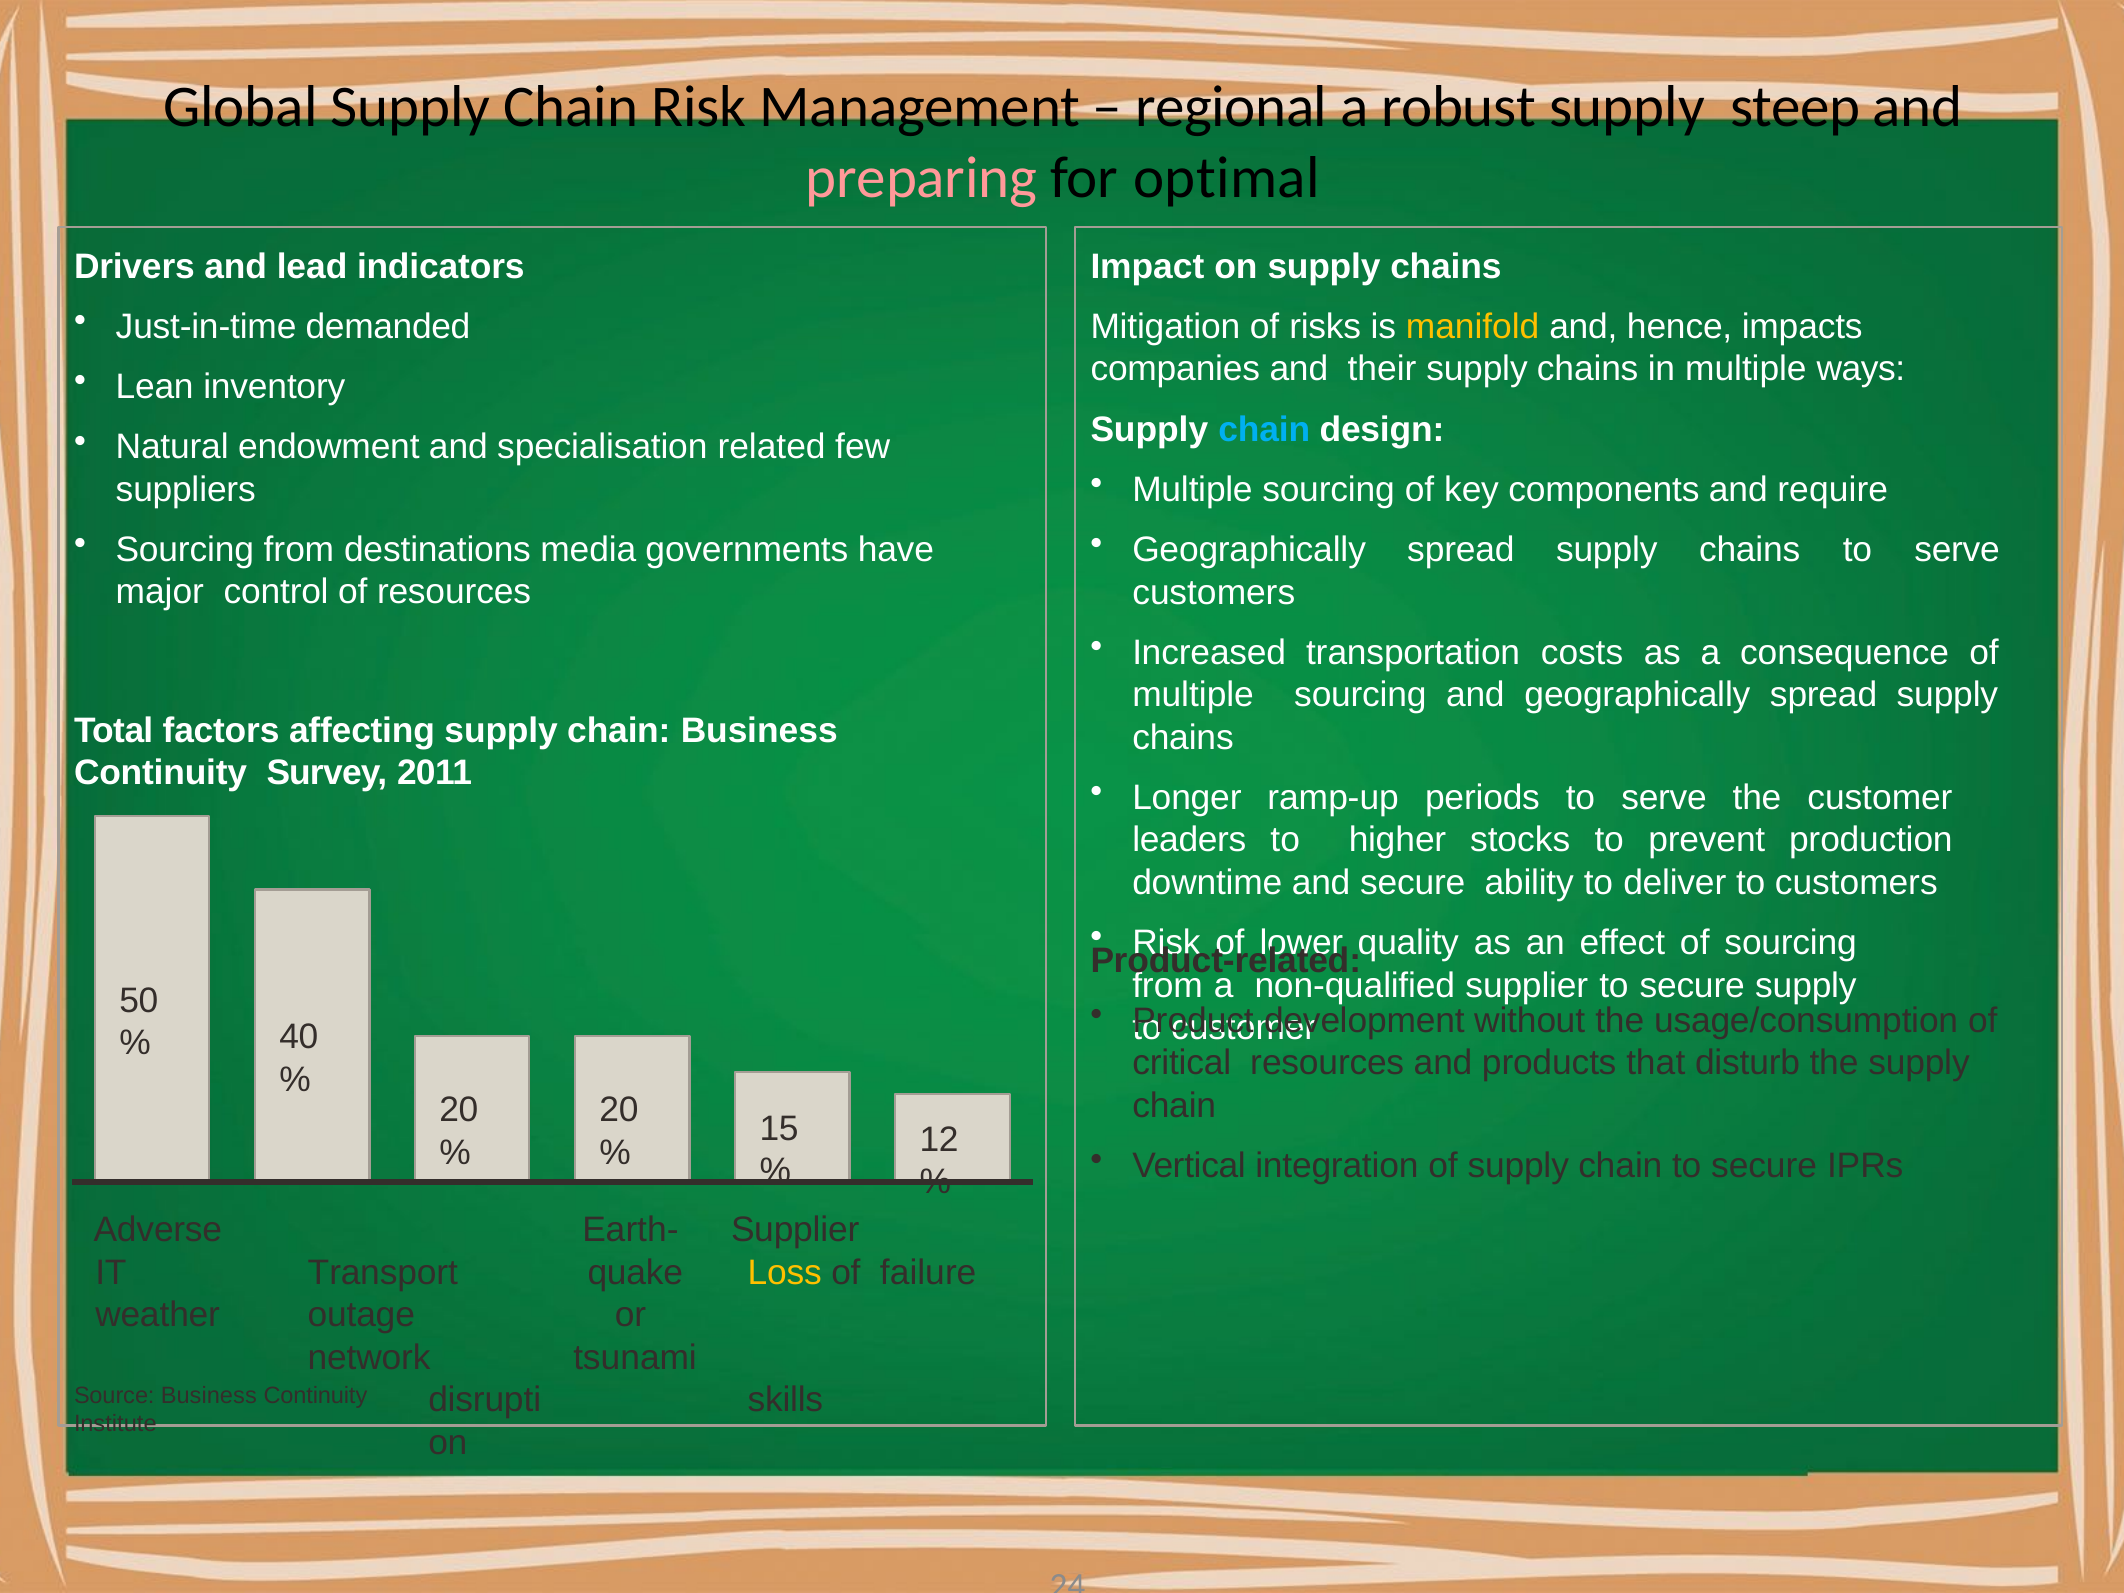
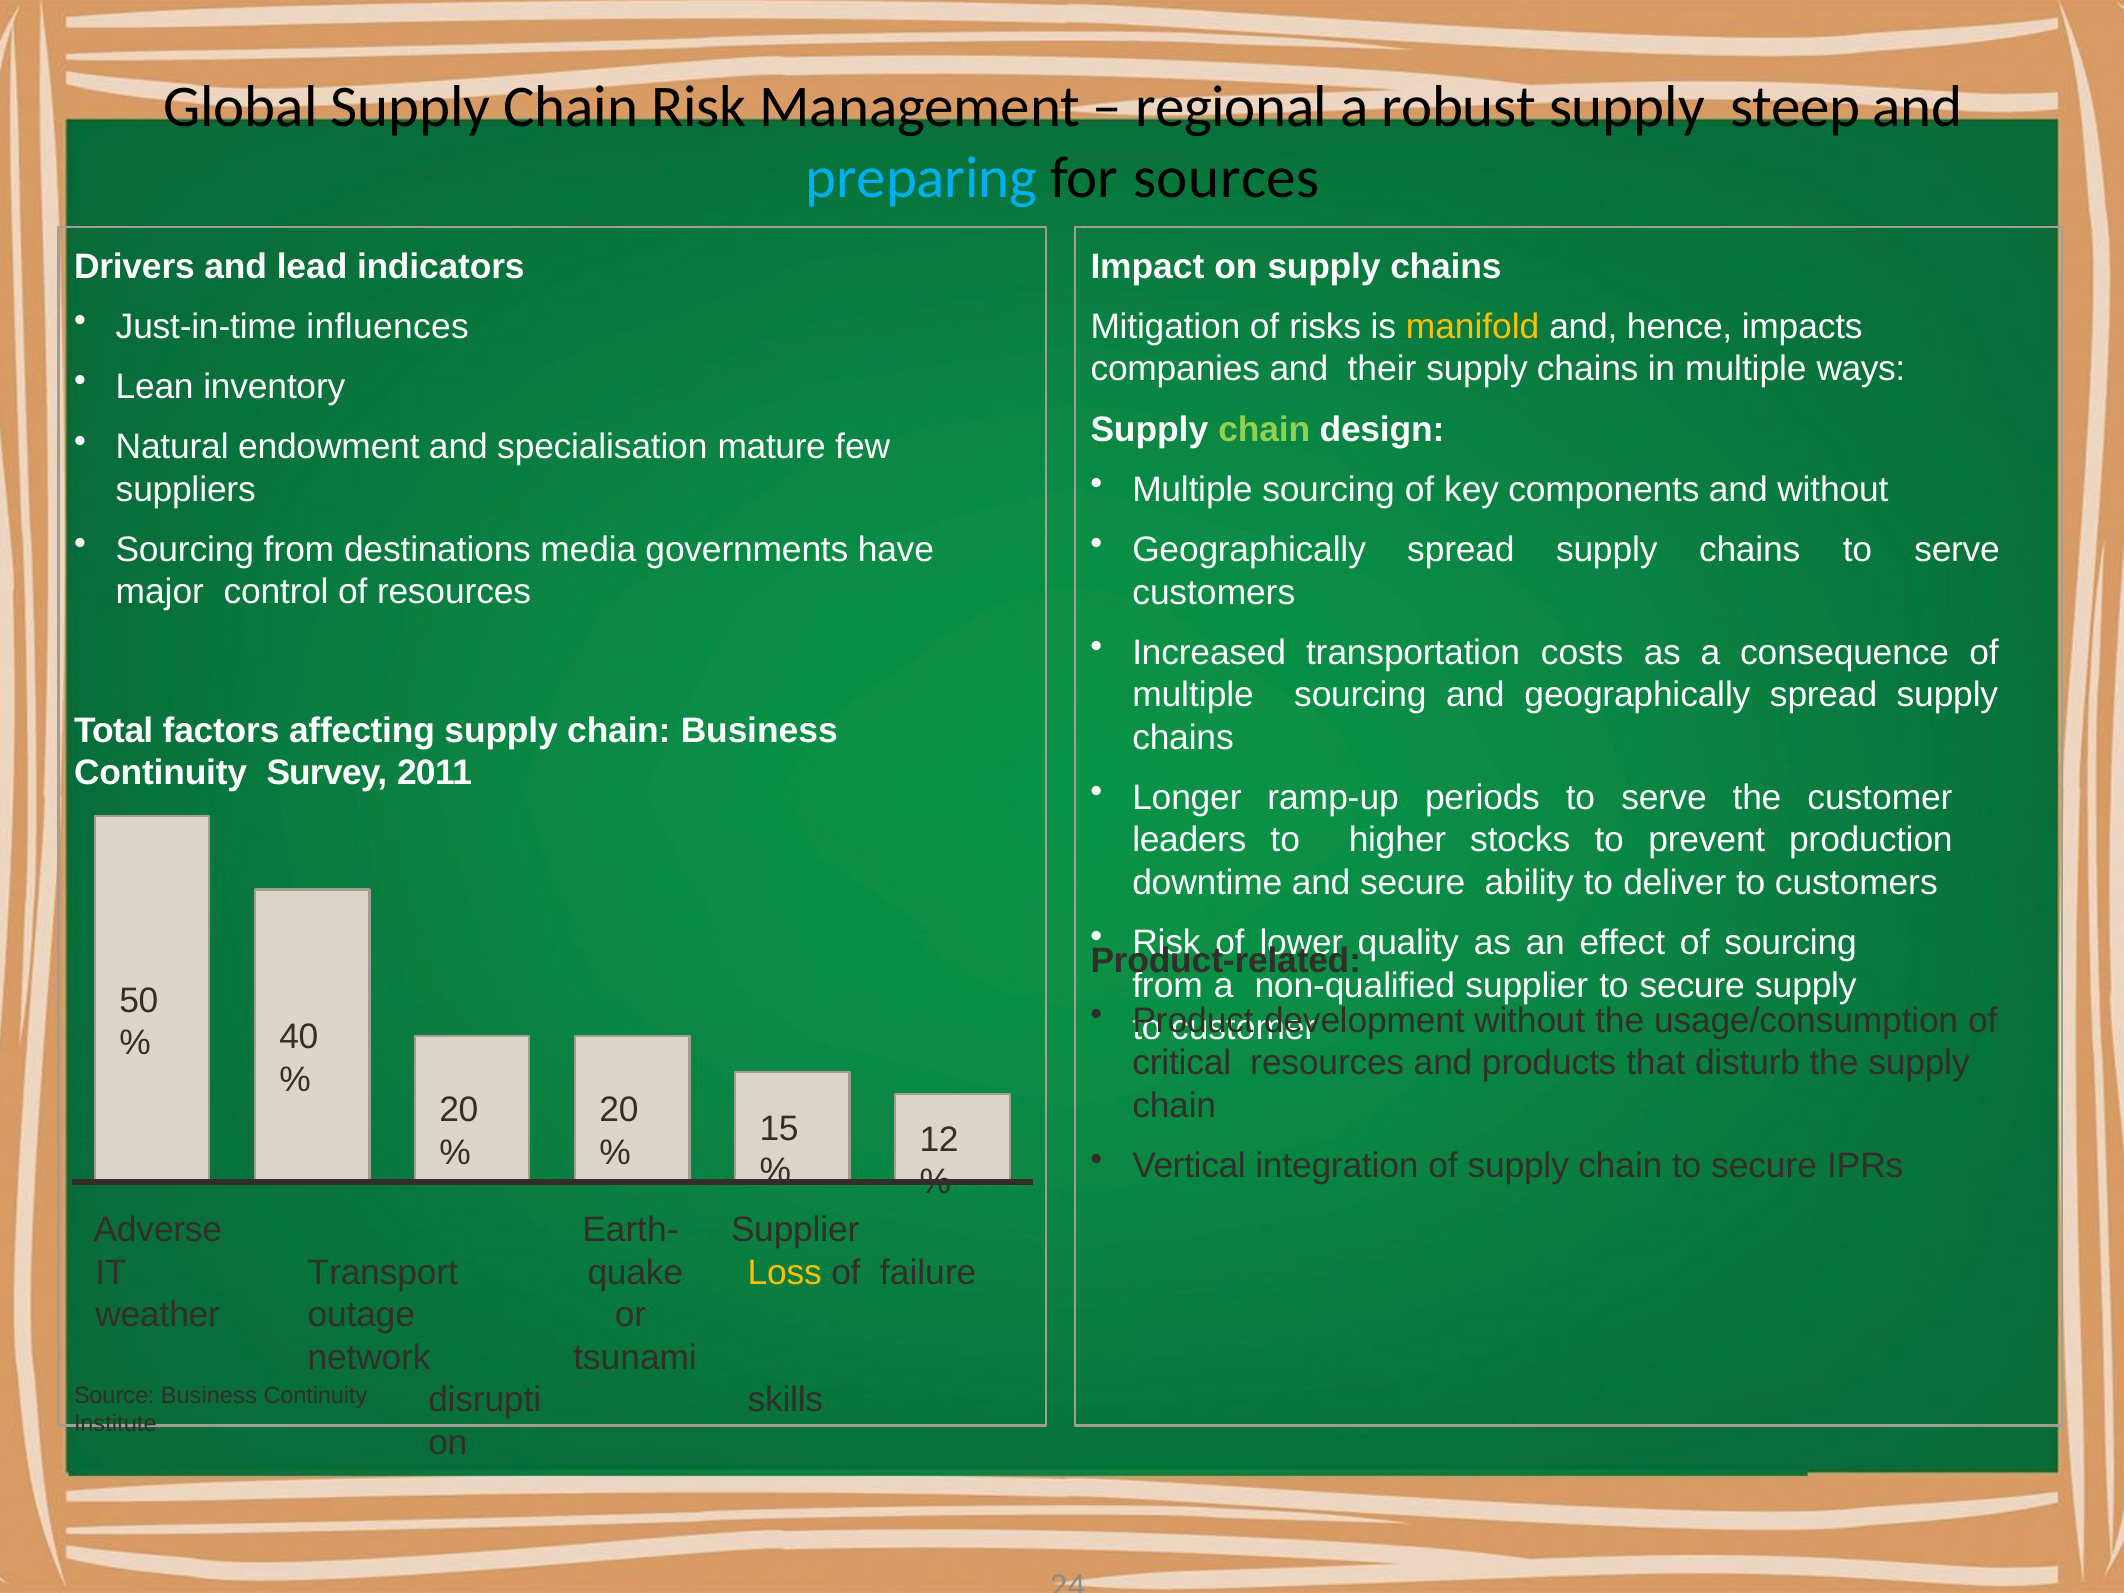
preparing colour: pink -> light blue (922, 178)
optimal: optimal -> sources (1226, 178)
demanded: demanded -> influences (388, 327)
chain colour: light blue -> light green (1264, 429)
related: related -> mature (772, 447)
and require: require -> without (1833, 490)
